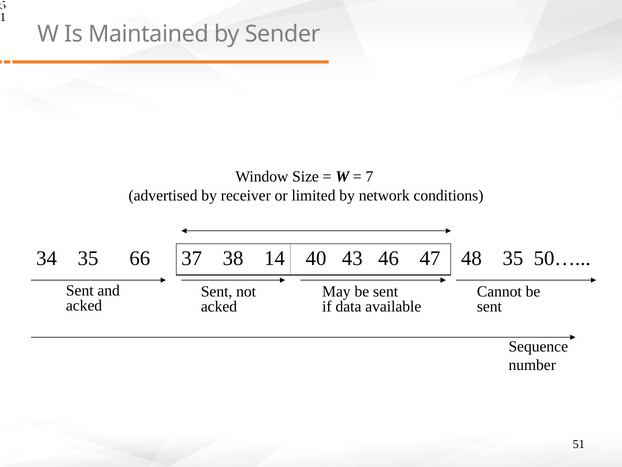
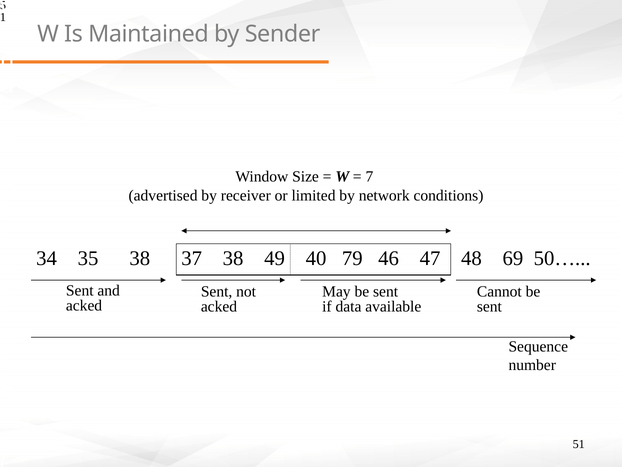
35 66: 66 -> 38 (140, 258)
14: 14 -> 49 (275, 258)
43: 43 -> 79 (352, 258)
48 35: 35 -> 69 (513, 258)
